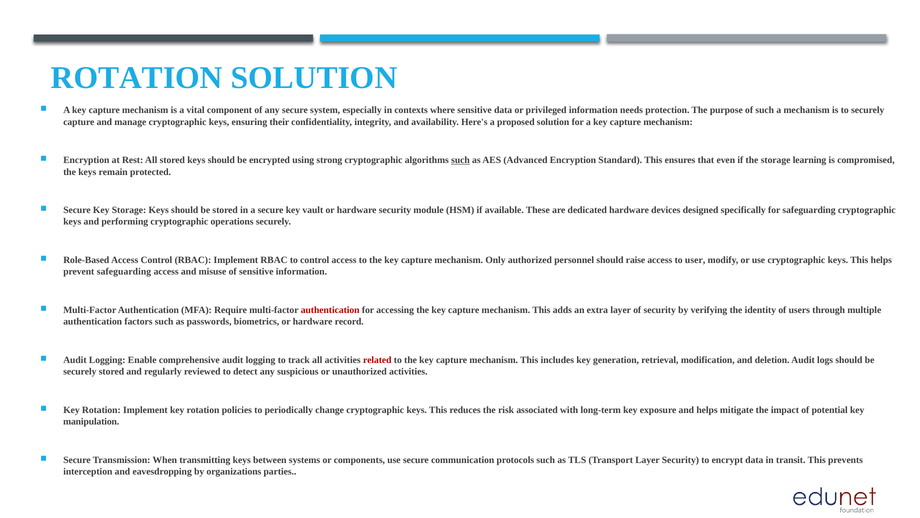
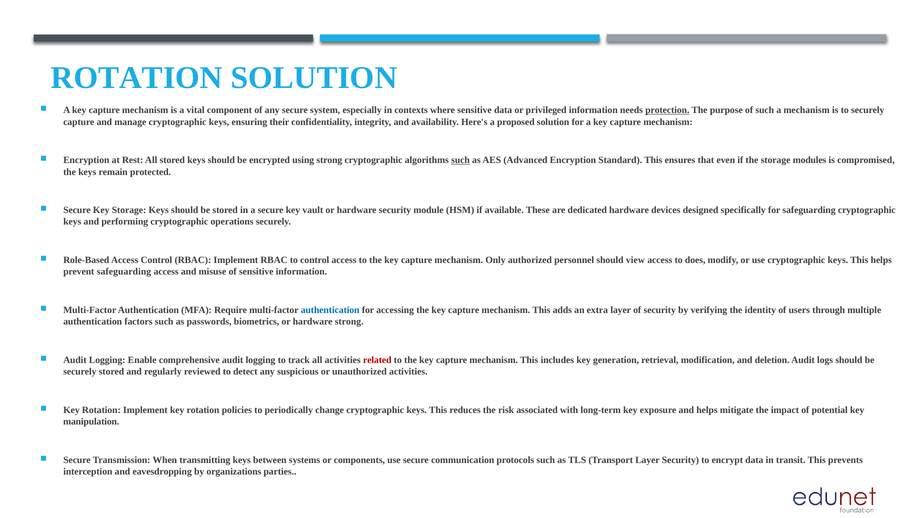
protection underline: none -> present (667, 110)
learning: learning -> modules (810, 160)
raise: raise -> view (635, 260)
user: user -> does (695, 260)
authentication colour: red -> blue (330, 310)
hardware record: record -> strong (349, 321)
